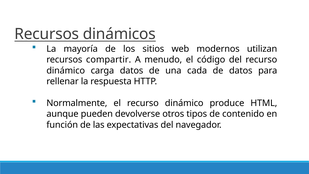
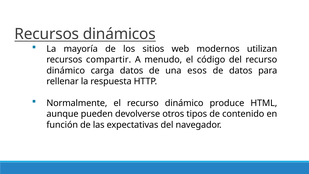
cada: cada -> esos (197, 70)
